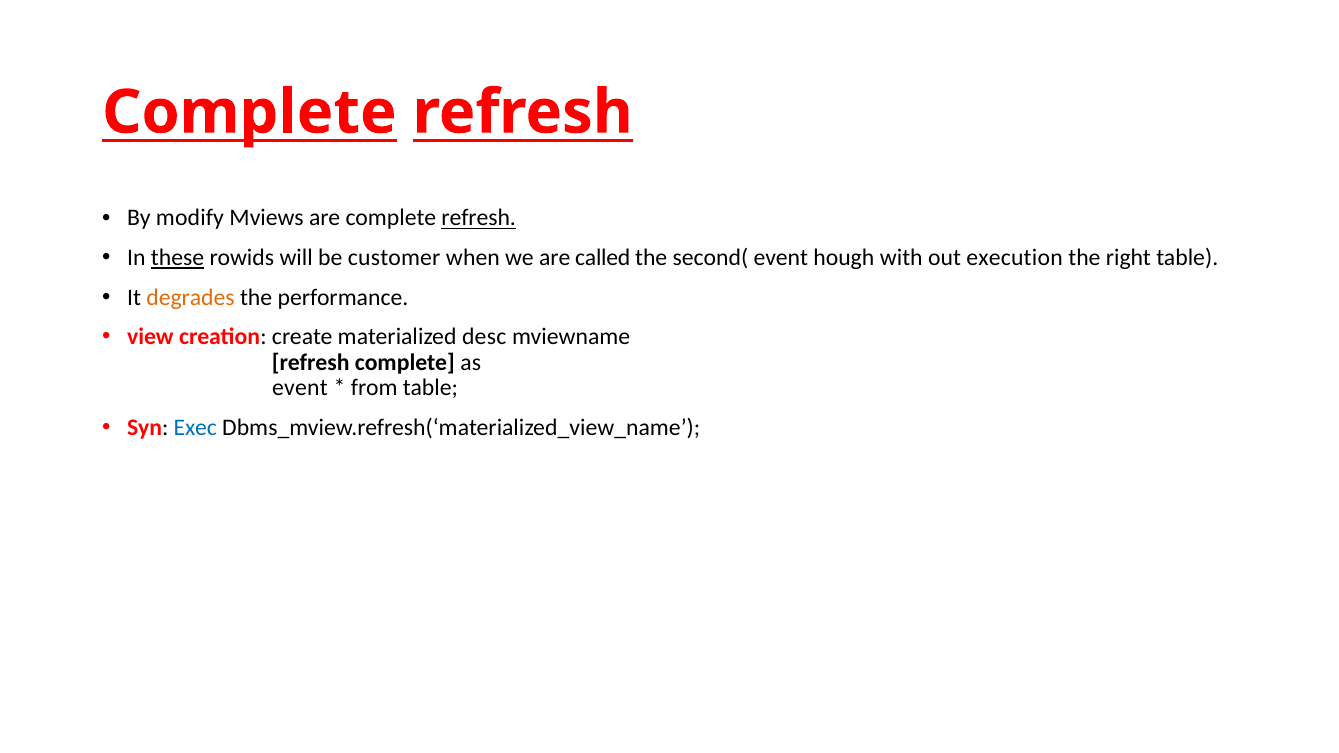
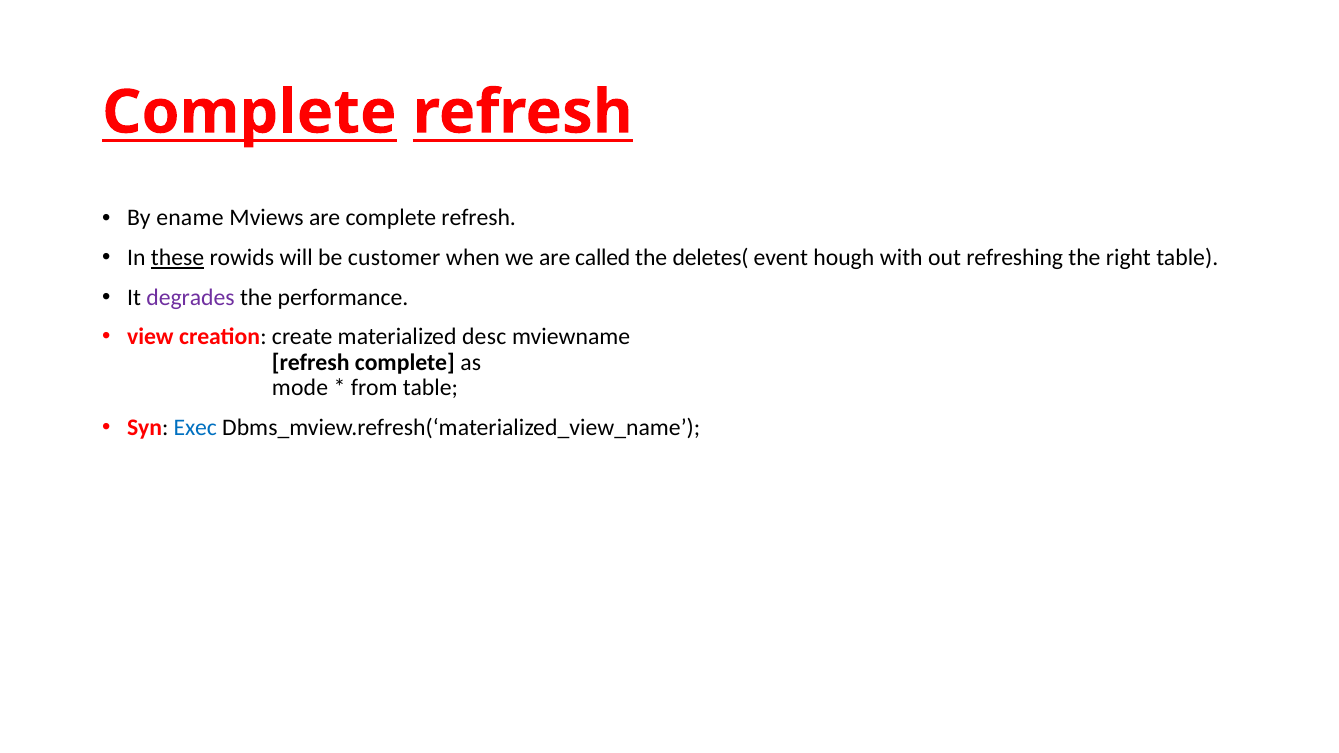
modify: modify -> ename (190, 218)
refresh underline: present -> none (479, 218)
second(: second( -> deletes( (711, 258)
execution: execution -> refreshing (1015, 258)
degrades colour: orange -> purple (191, 297)
event: event -> mode (300, 388)
